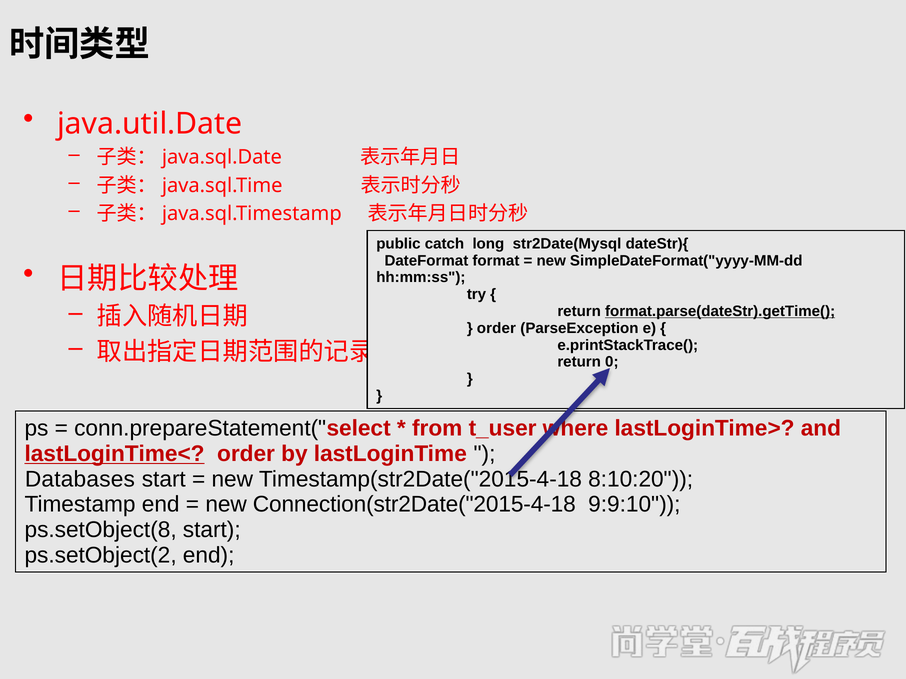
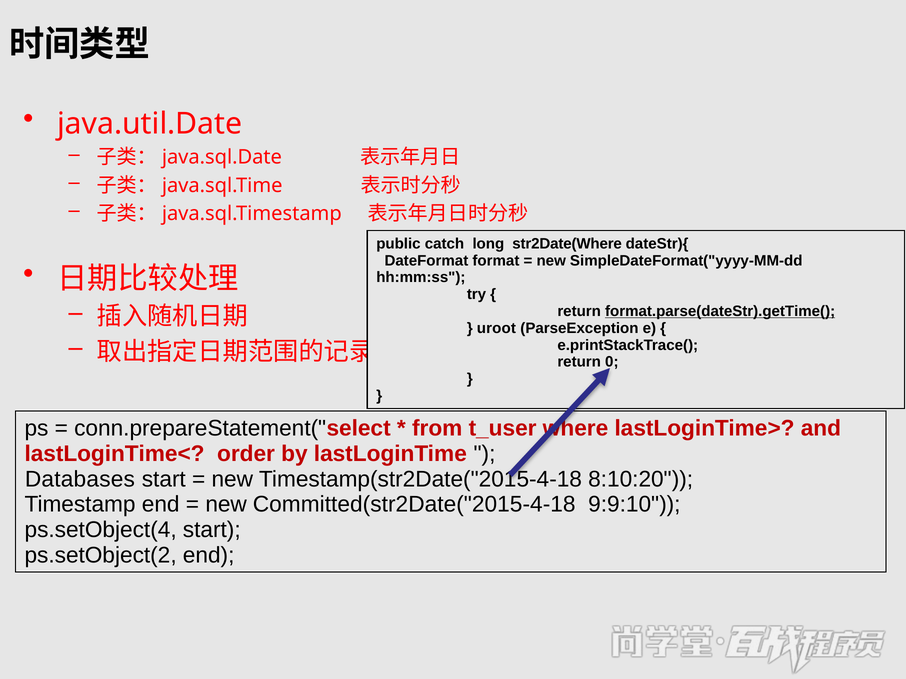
str2Date(Mysql: str2Date(Mysql -> str2Date(Where (567, 244)
order: order -> uroot (496, 328)
lastLoginTime< underline: present -> none (115, 454)
Connection(str2Date("2015-4-18: Connection(str2Date("2015-4-18 -> Committed(str2Date("2015-4-18 (414, 505)
ps.setObject(8: ps.setObject(8 -> ps.setObject(4 (101, 530)
